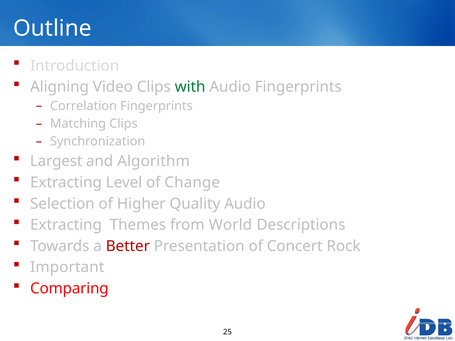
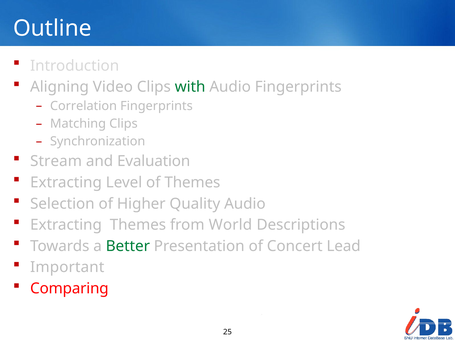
Largest: Largest -> Stream (56, 161)
Algorithm: Algorithm -> Evaluation (154, 161)
of Change: Change -> Themes (192, 183)
Better colour: red -> green (128, 246)
Rock: Rock -> Lead (344, 246)
